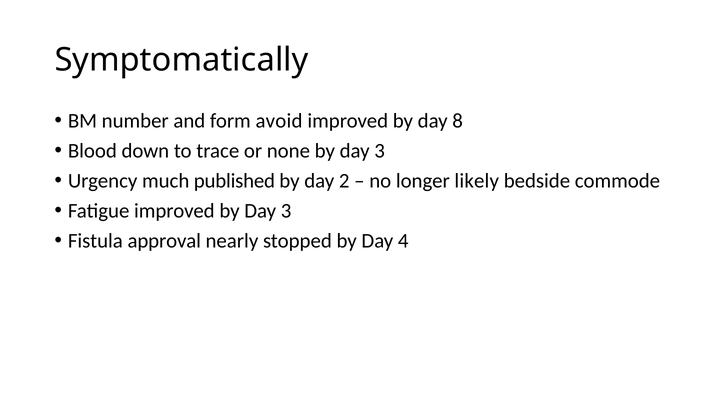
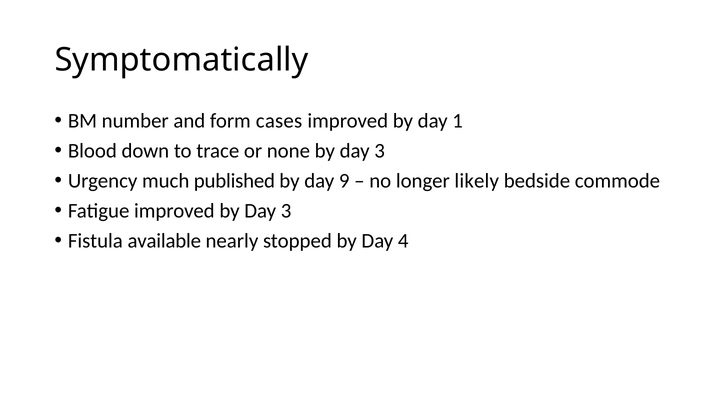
avoid: avoid -> cases (279, 121)
8: 8 -> 1 (458, 121)
2: 2 -> 9 (344, 181)
approval: approval -> available (164, 241)
